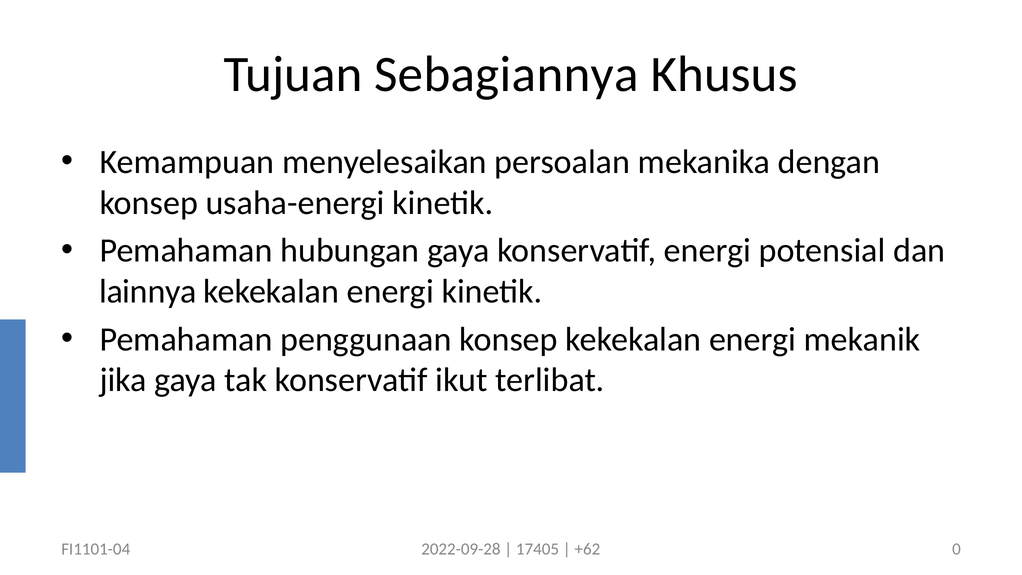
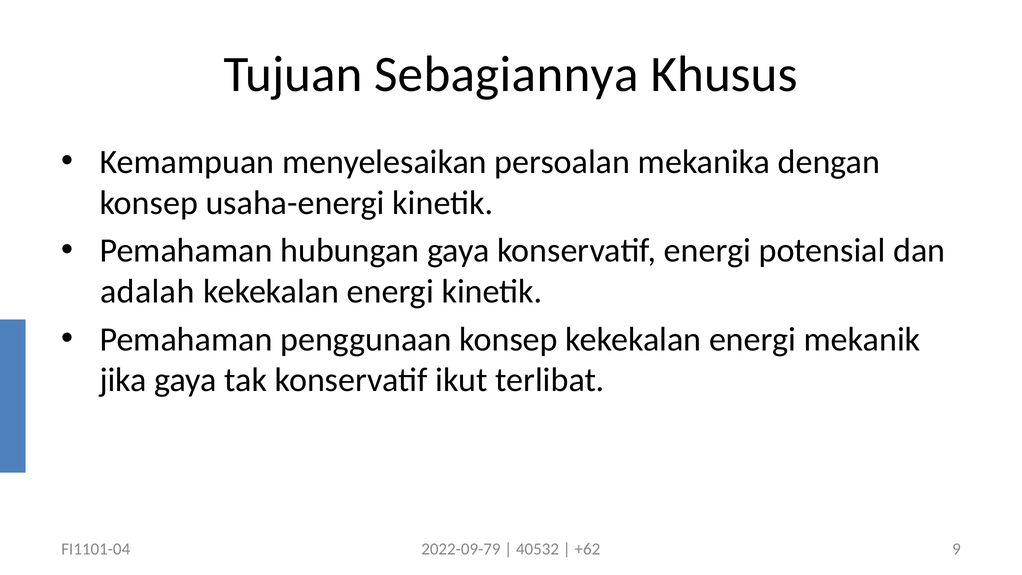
lainnya: lainnya -> adalah (147, 292)
2022-09-28: 2022-09-28 -> 2022-09-79 (461, 549)
17405: 17405 -> 40532 (537, 549)
0: 0 -> 9 (956, 549)
